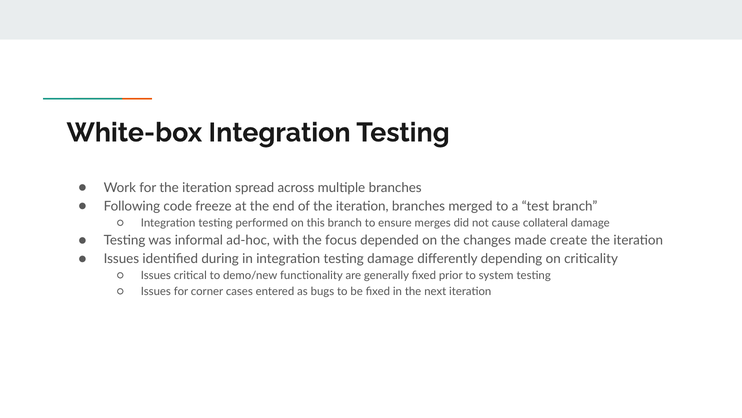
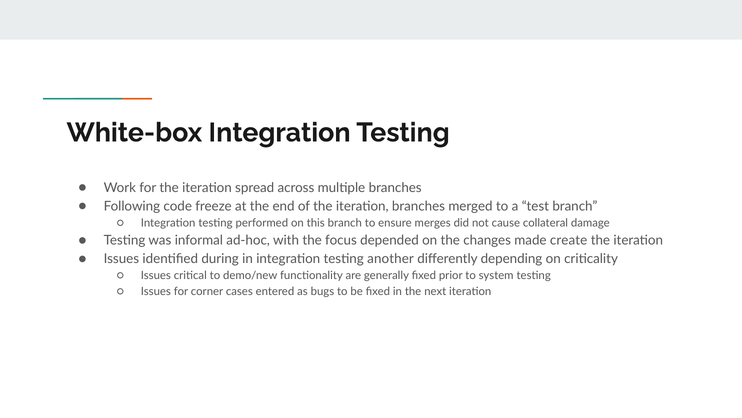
testing damage: damage -> another (391, 259)
